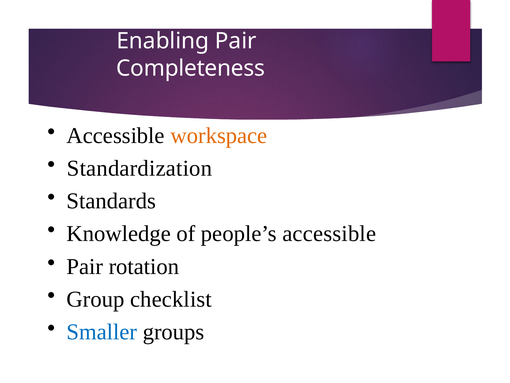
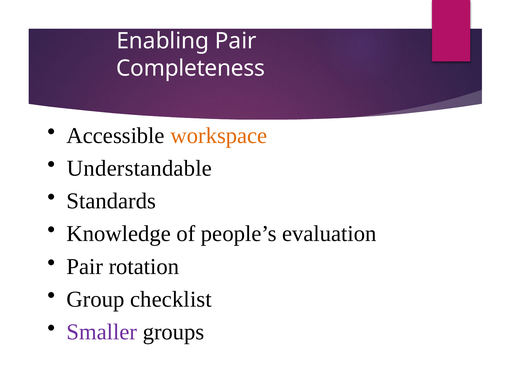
Standardization: Standardization -> Understandable (139, 168)
people’s accessible: accessible -> evaluation (329, 234)
Smaller colour: blue -> purple (102, 331)
